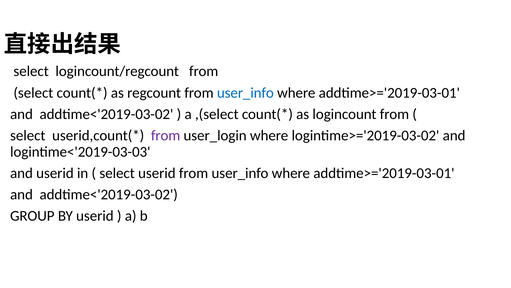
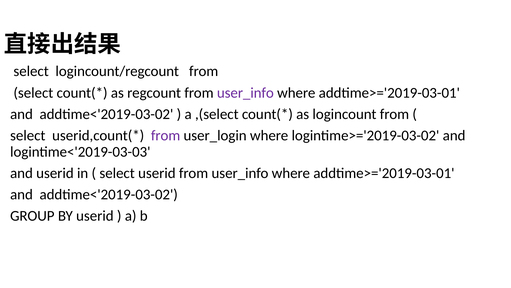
user_info colour: blue -> purple (245, 93)
